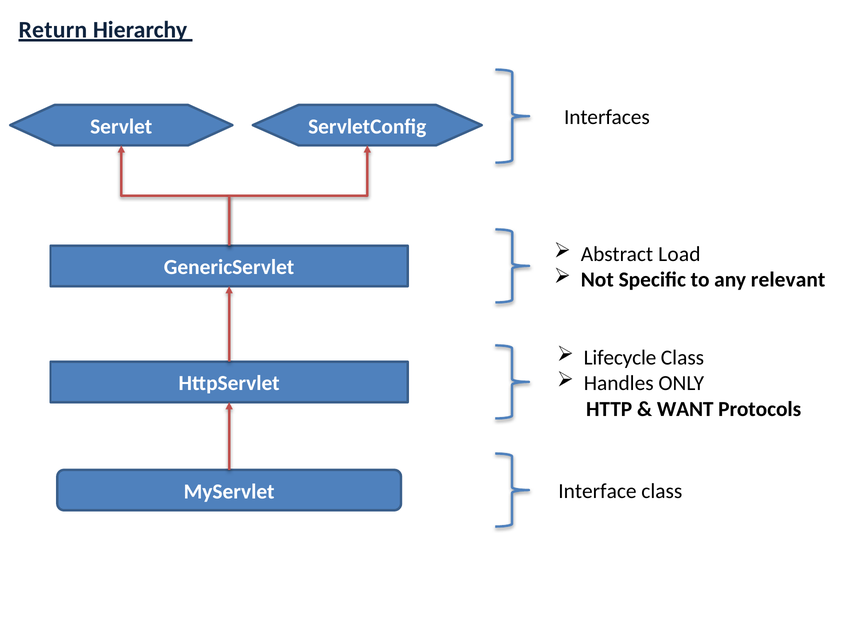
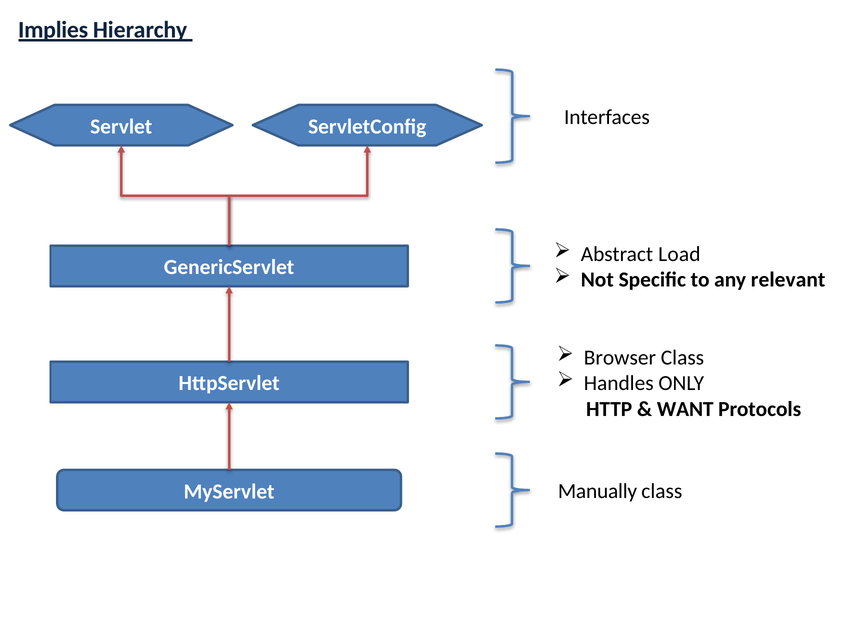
Return: Return -> Implies (53, 30)
Lifecycle: Lifecycle -> Browser (620, 358)
Interface: Interface -> Manually (598, 491)
